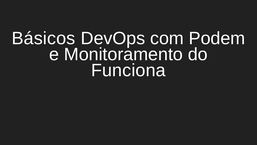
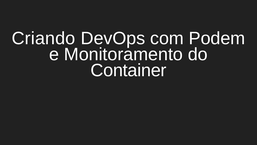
Básicos: Básicos -> Criando (43, 38)
Funciona: Funciona -> Container (129, 70)
